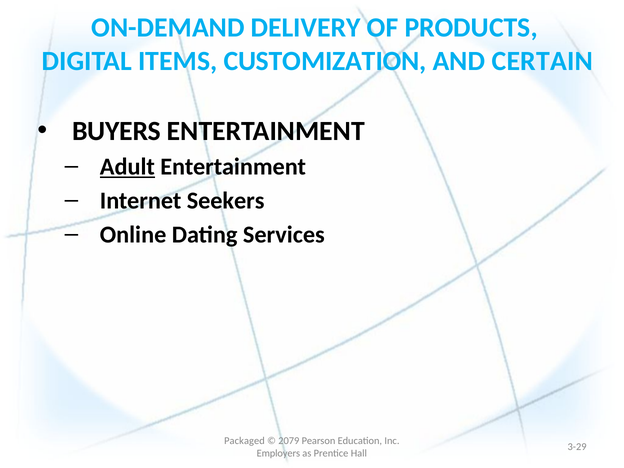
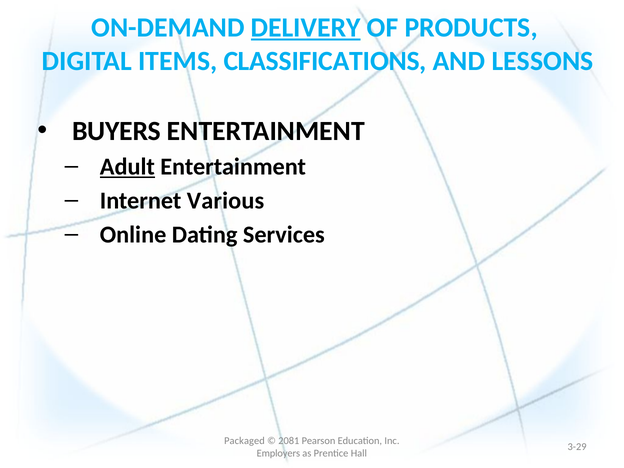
DELIVERY underline: none -> present (306, 28)
CUSTOMIZATION: CUSTOMIZATION -> CLASSIFICATIONS (325, 61)
CERTAIN: CERTAIN -> LESSONS (543, 61)
Seekers: Seekers -> Various (226, 201)
2079: 2079 -> 2081 (289, 441)
